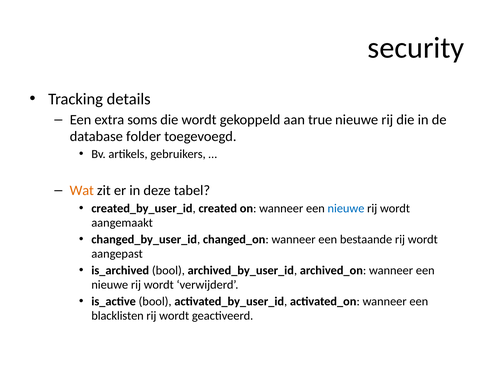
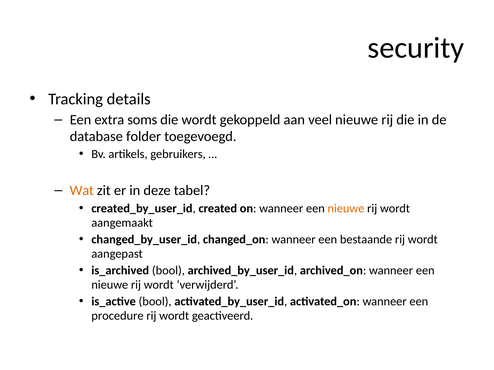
true: true -> veel (320, 120)
nieuwe colour: blue -> orange (346, 209)
blacklisten: blacklisten -> procedure (117, 316)
